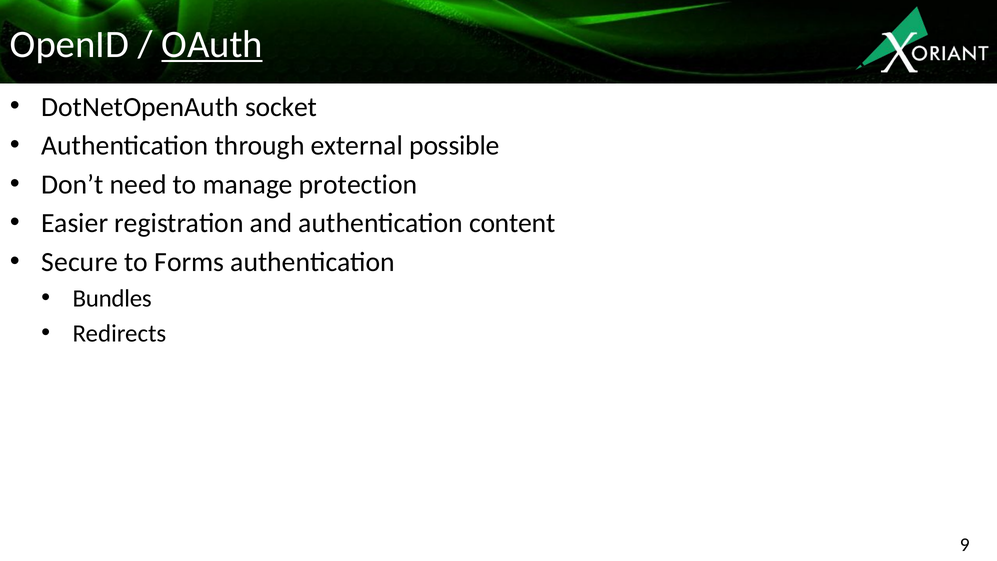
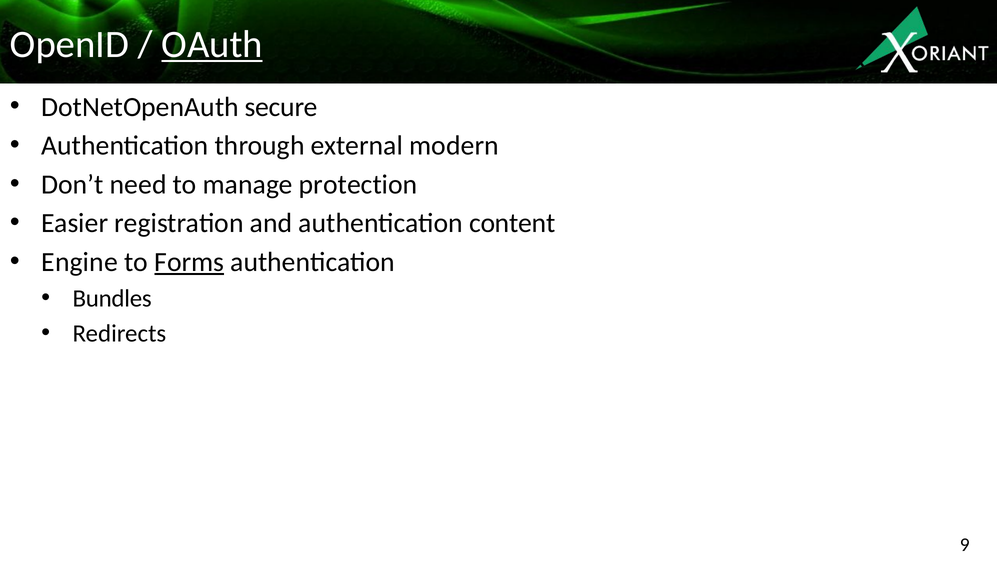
socket: socket -> secure (281, 107)
possible: possible -> modern (454, 146)
Secure: Secure -> Engine (80, 262)
Forms underline: none -> present (189, 262)
